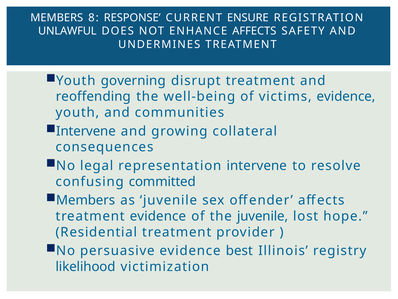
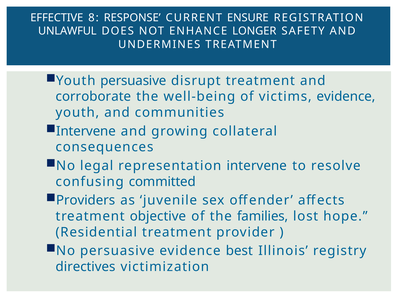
MEMBERS: MEMBERS -> EFFECTIVE (57, 18)
ENHANCE AFFECTS: AFFECTS -> LONGER (254, 31)
Youth governing: governing -> persuasive (133, 81)
reoffending: reoffending -> corroborate (93, 96)
Members: Members -> Providers (86, 200)
treatment evidence: evidence -> objective (158, 216)
the juvenile: juvenile -> families (263, 216)
likelihood: likelihood -> directives (86, 266)
